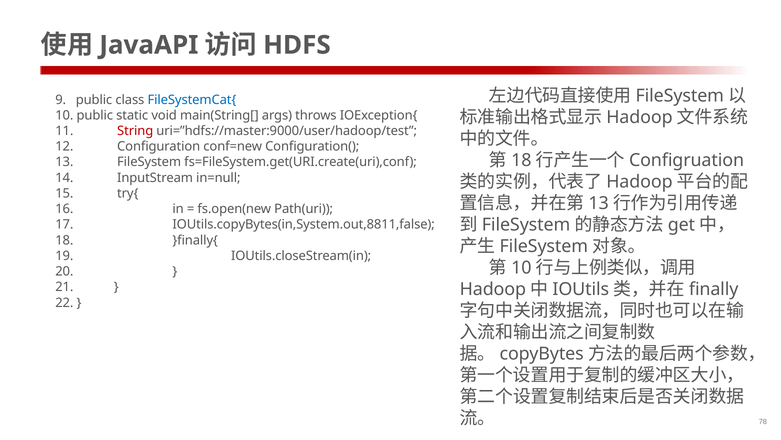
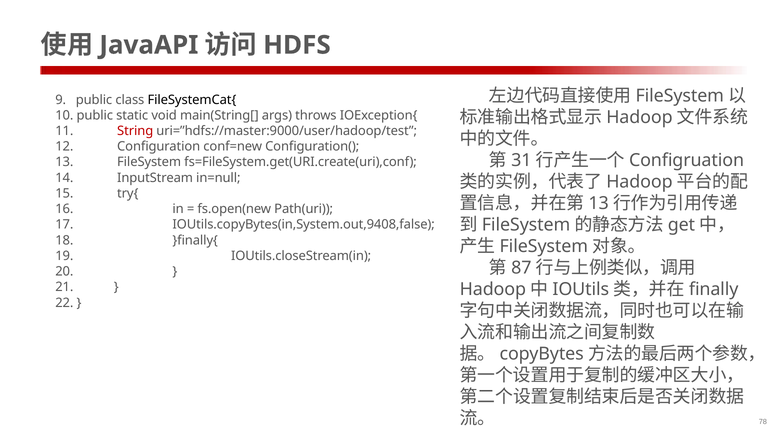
FileSystemCat{ colour: blue -> black (192, 100)
18: 18 -> 31 (521, 160)
IOUtils.copyBytes(in,System.out,8811,false: IOUtils.copyBytes(in,System.out,8811,false -> IOUtils.copyBytes(in,System.out,9408,false (304, 225)
10: 10 -> 87 (521, 268)
